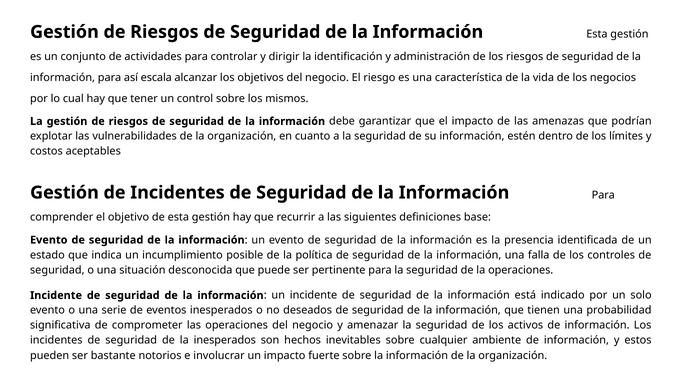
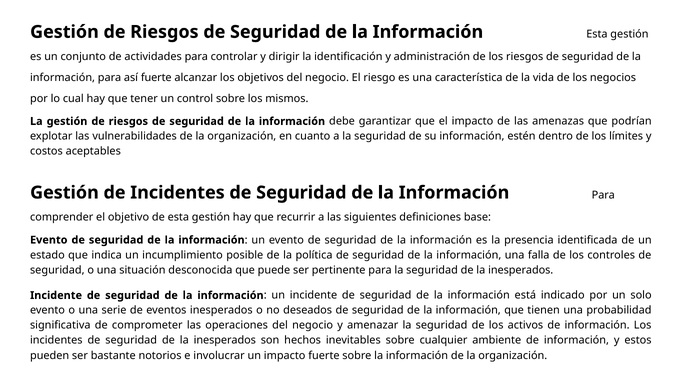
así escala: escala -> fuerte (156, 78)
operaciones: operaciones -> inesperados (521, 270)
